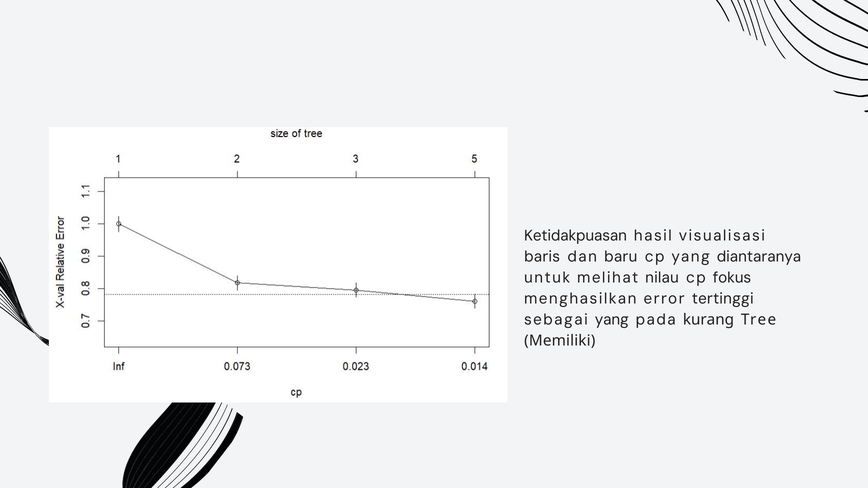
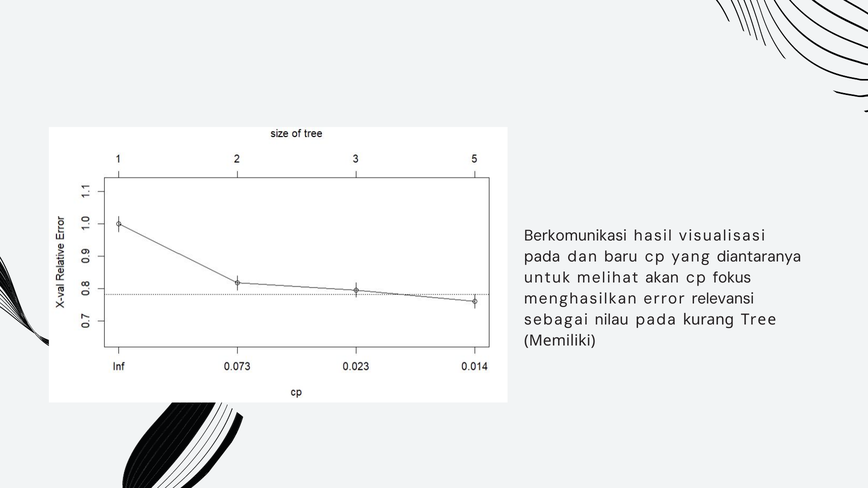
Ketidakpuasan: Ketidakpuasan -> Berkomunikasi (575, 236)
baris: baris -> pada (542, 257)
nilau: nilau -> akan (662, 278)
tertinggi: tertinggi -> relevansi (723, 299)
sebagai yang: yang -> nilau (612, 320)
